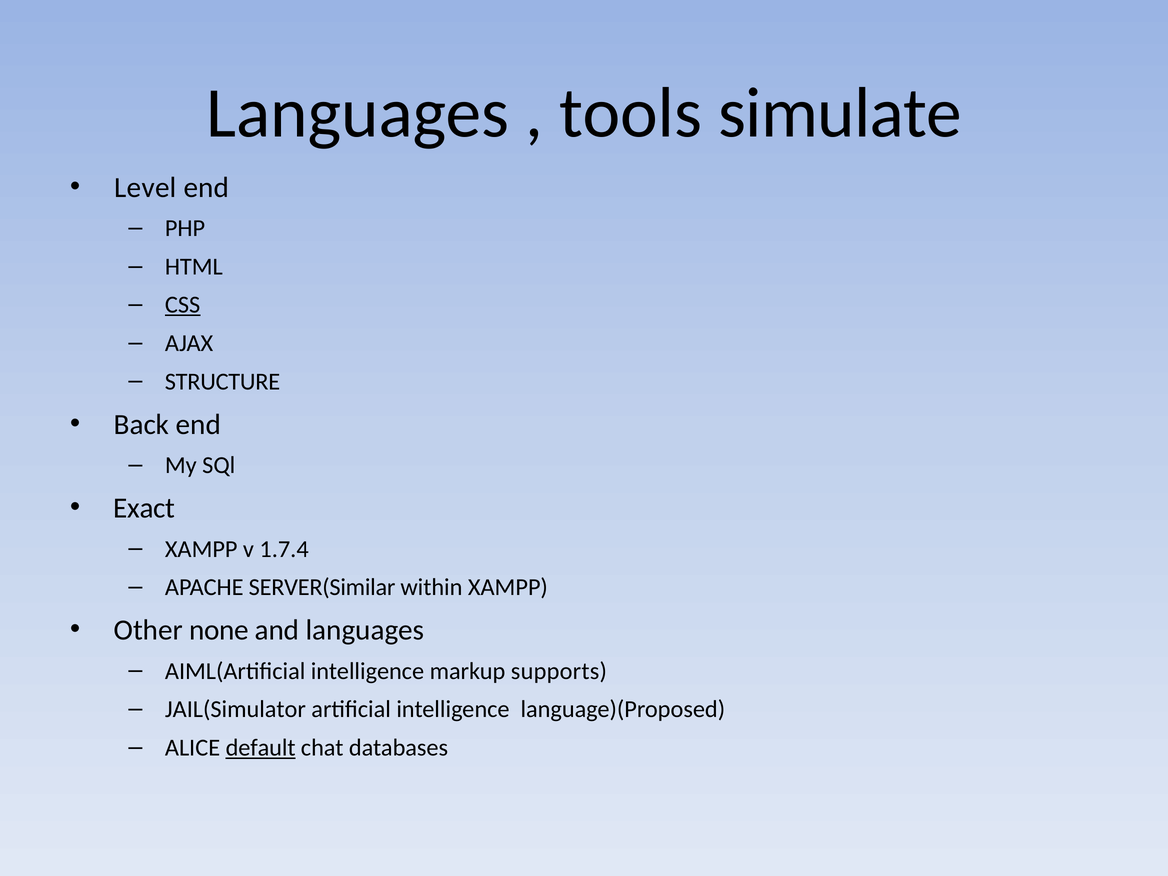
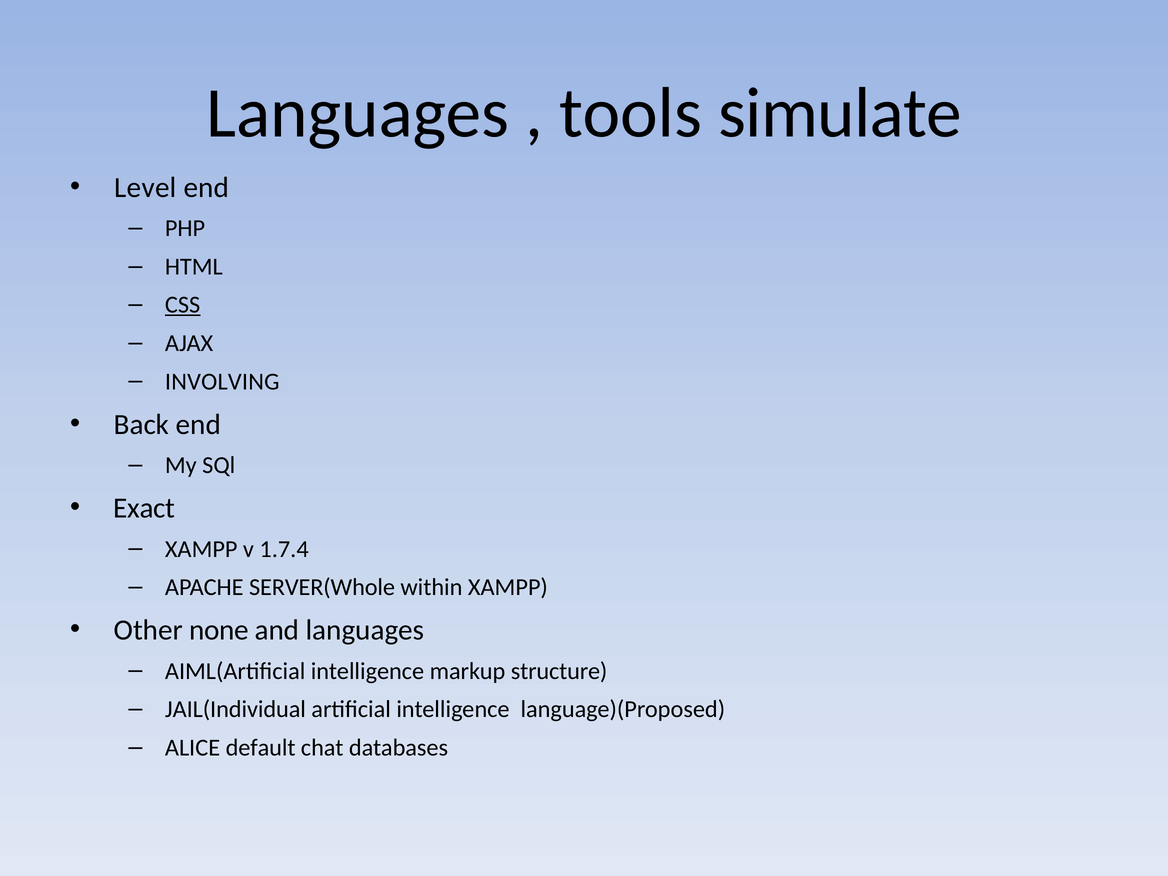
STRUCTURE: STRUCTURE -> INVOLVING (222, 382)
SERVER(Similar: SERVER(Similar -> SERVER(Whole (322, 587)
supports: supports -> structure (559, 671)
JAIL(Simulator: JAIL(Simulator -> JAIL(Individual (235, 709)
default underline: present -> none (261, 748)
